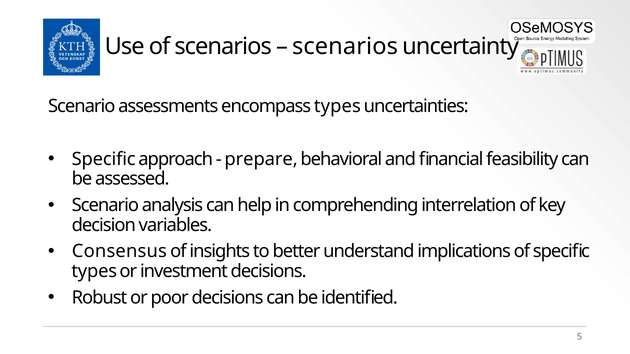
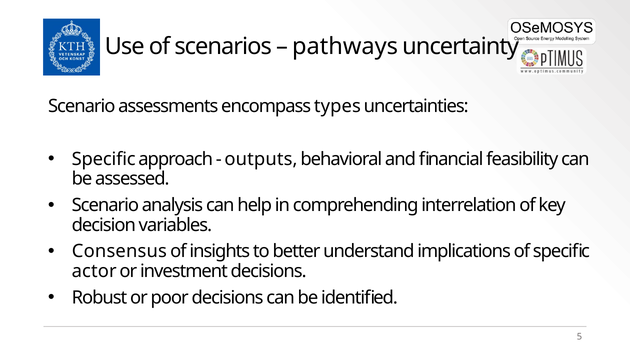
scenarios: scenarios -> pathways (345, 46)
prepare: prepare -> outputs (261, 159)
types: types -> actor (94, 271)
